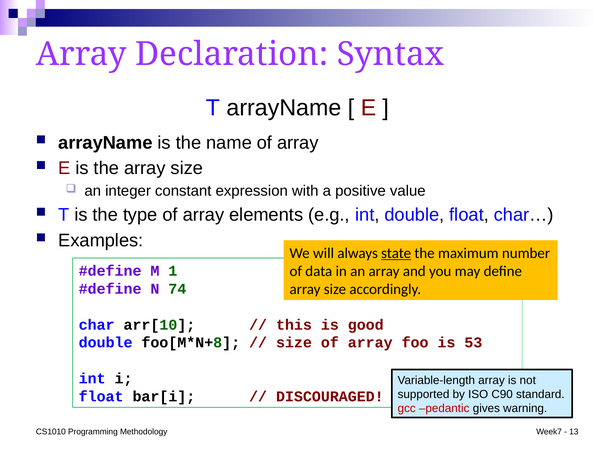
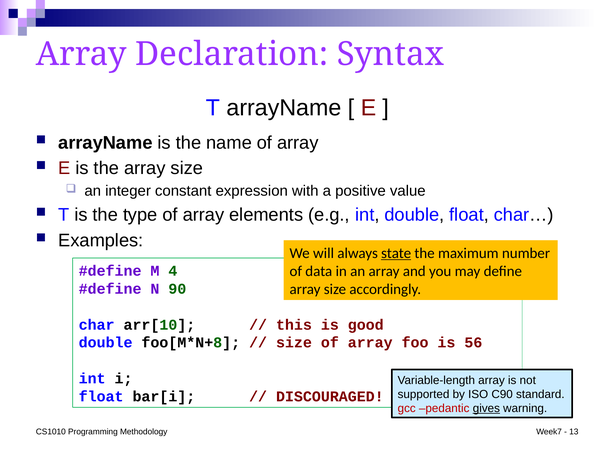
1: 1 -> 4 (173, 271)
74: 74 -> 90 (177, 289)
53: 53 -> 56 (473, 342)
gives underline: none -> present (486, 408)
